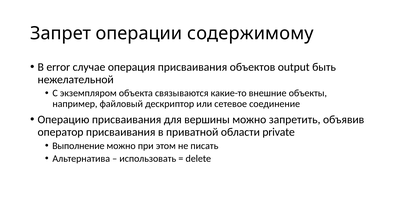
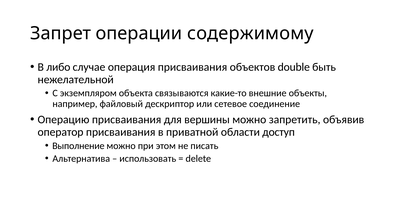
error: error -> либо (58, 67)
output: output -> double (294, 67)
private: private -> доступ (279, 132)
